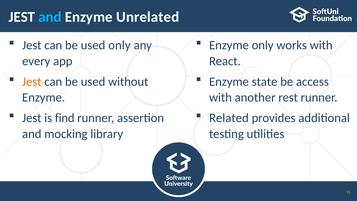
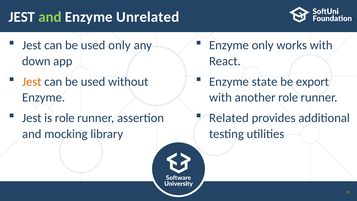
and colour: light blue -> light green (50, 17)
every: every -> down (36, 61)
access: access -> export (312, 82)
another rest: rest -> role (288, 97)
is find: find -> role (65, 118)
